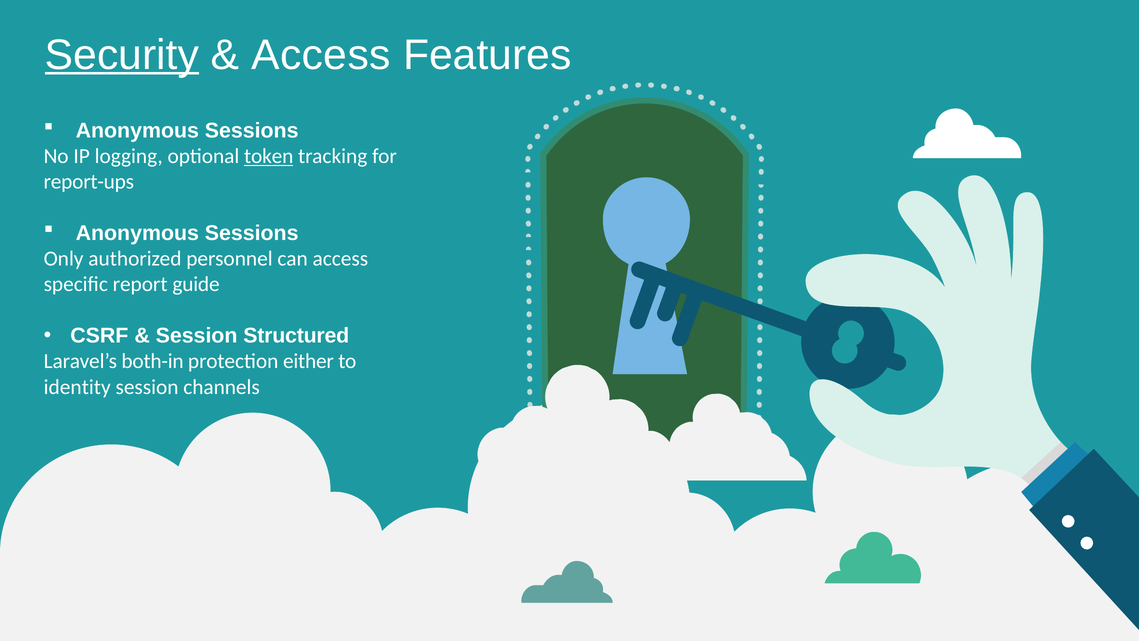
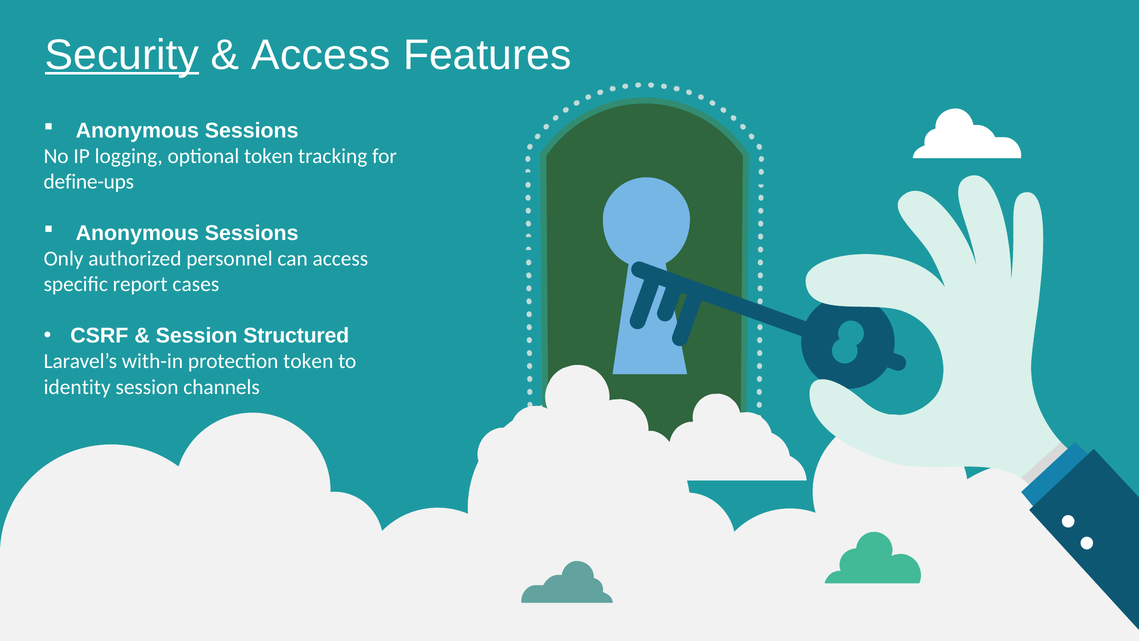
token underline: present -> none (269, 156)
report-ups: report-ups -> define-ups (89, 182)
guide: guide -> cases (196, 284)
both-in: both-in -> with-in (152, 361)
protection either: either -> token (308, 361)
